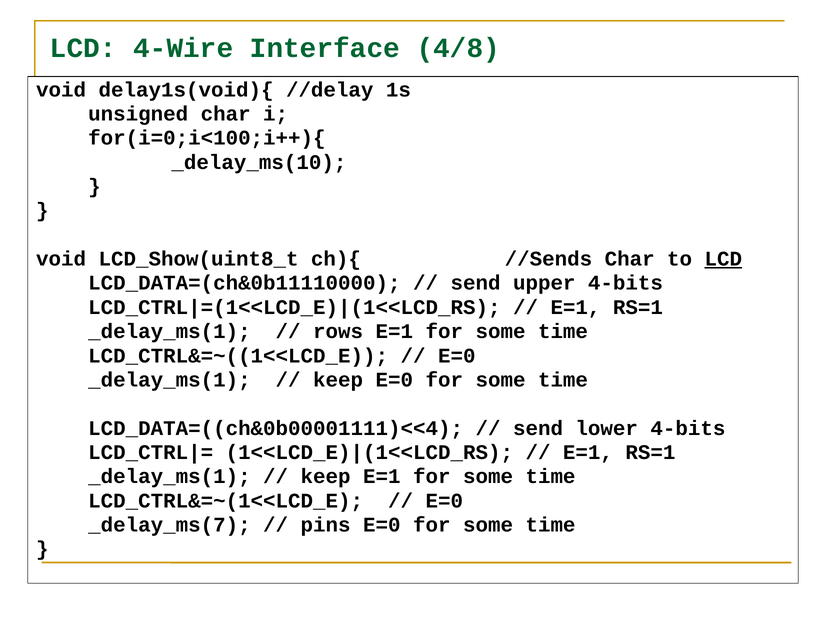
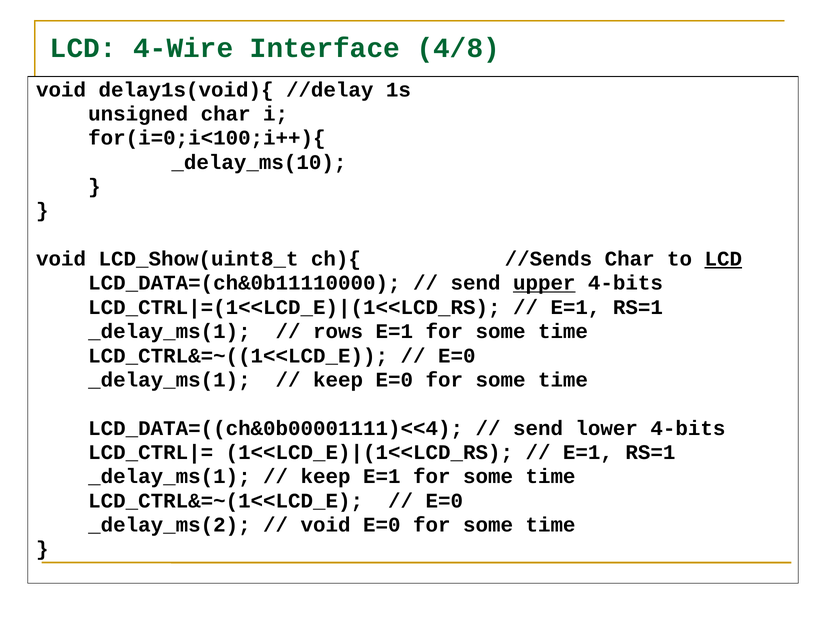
upper underline: none -> present (544, 283)
_delay_ms(7: _delay_ms(7 -> _delay_ms(2 (169, 525)
pins: pins -> void (326, 525)
